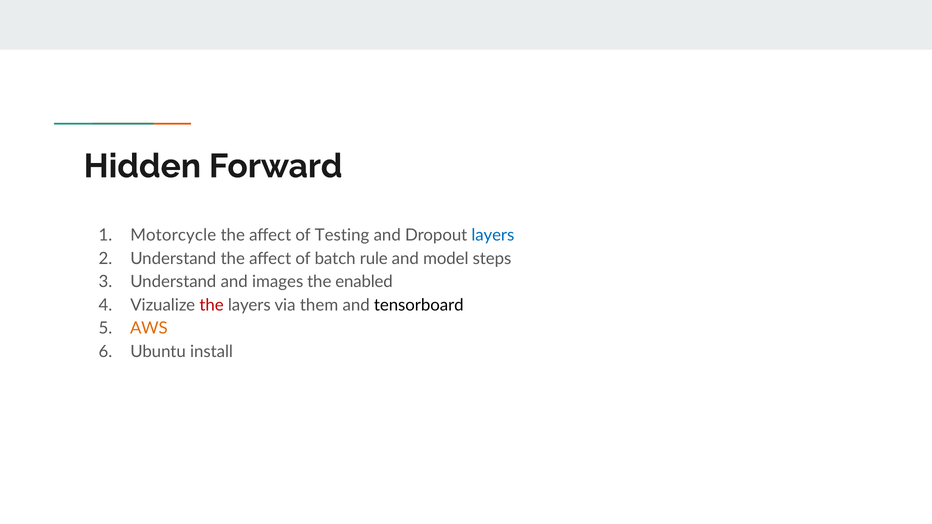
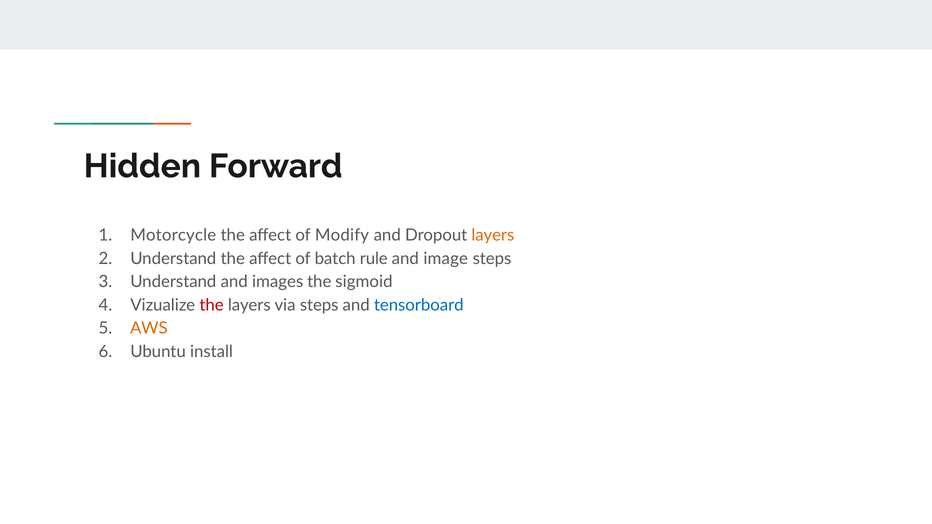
Testing: Testing -> Modify (342, 236)
layers colour: blue -> orange (493, 236)
model: model -> image (446, 259)
enabled: enabled -> sigmoid (364, 282)
via them: them -> steps (319, 305)
tensorboard colour: black -> blue (419, 305)
